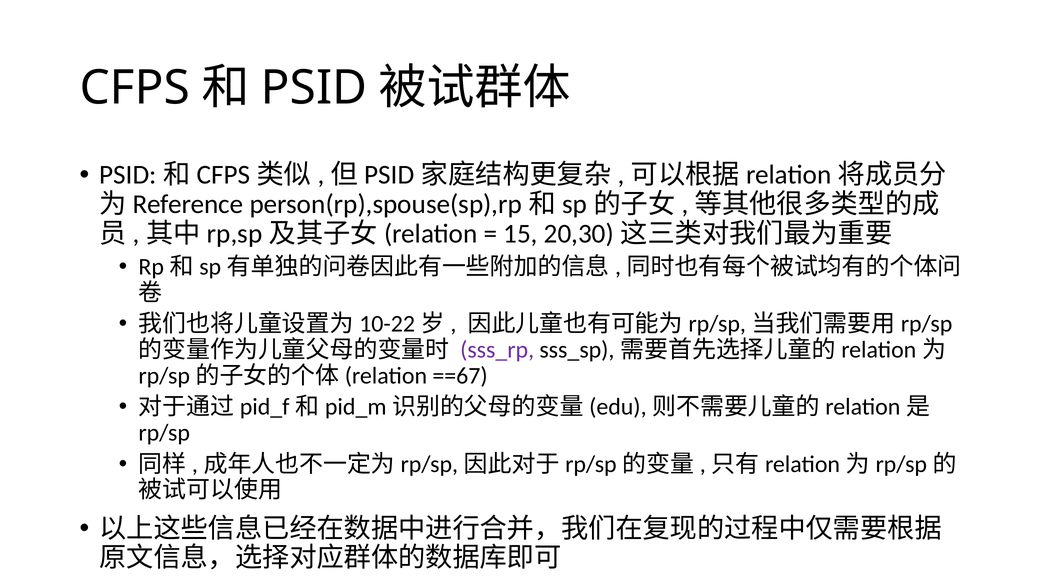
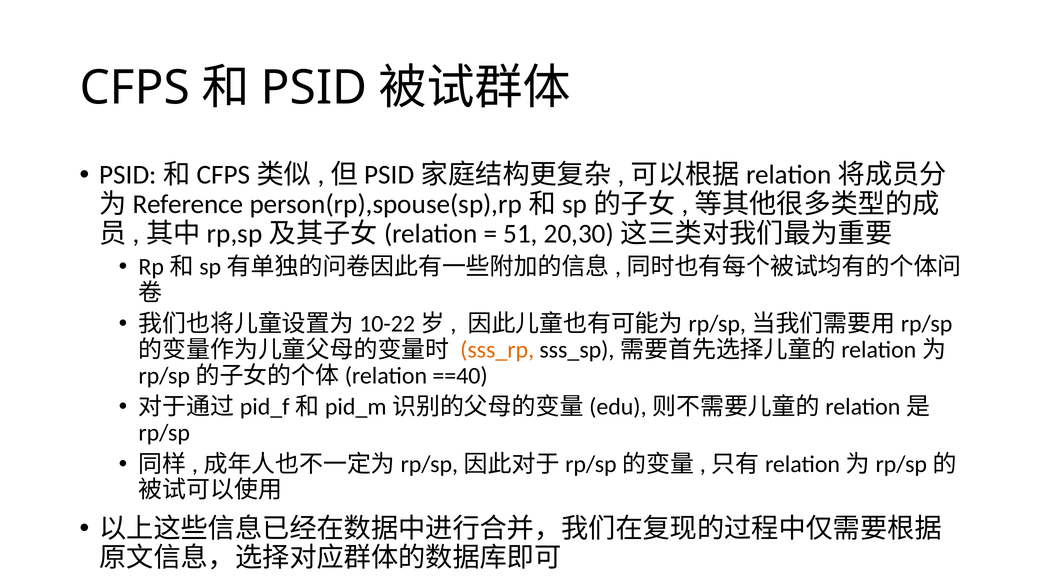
15: 15 -> 51 (521, 234)
sss_rp colour: purple -> orange (497, 350)
==67: ==67 -> ==40 (460, 376)
